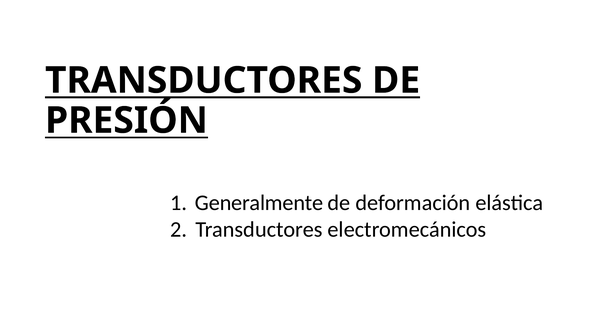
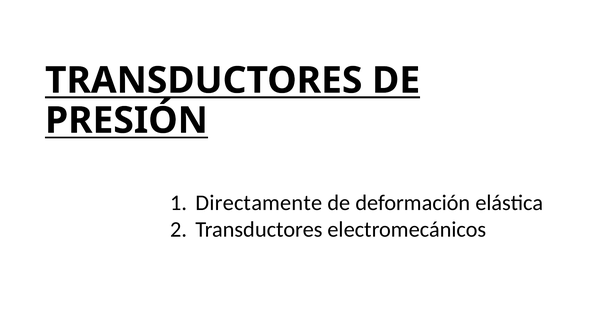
Generalmente: Generalmente -> Directamente (259, 203)
